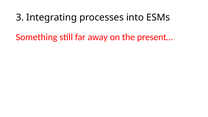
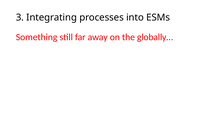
present…: present… -> globally… (155, 37)
